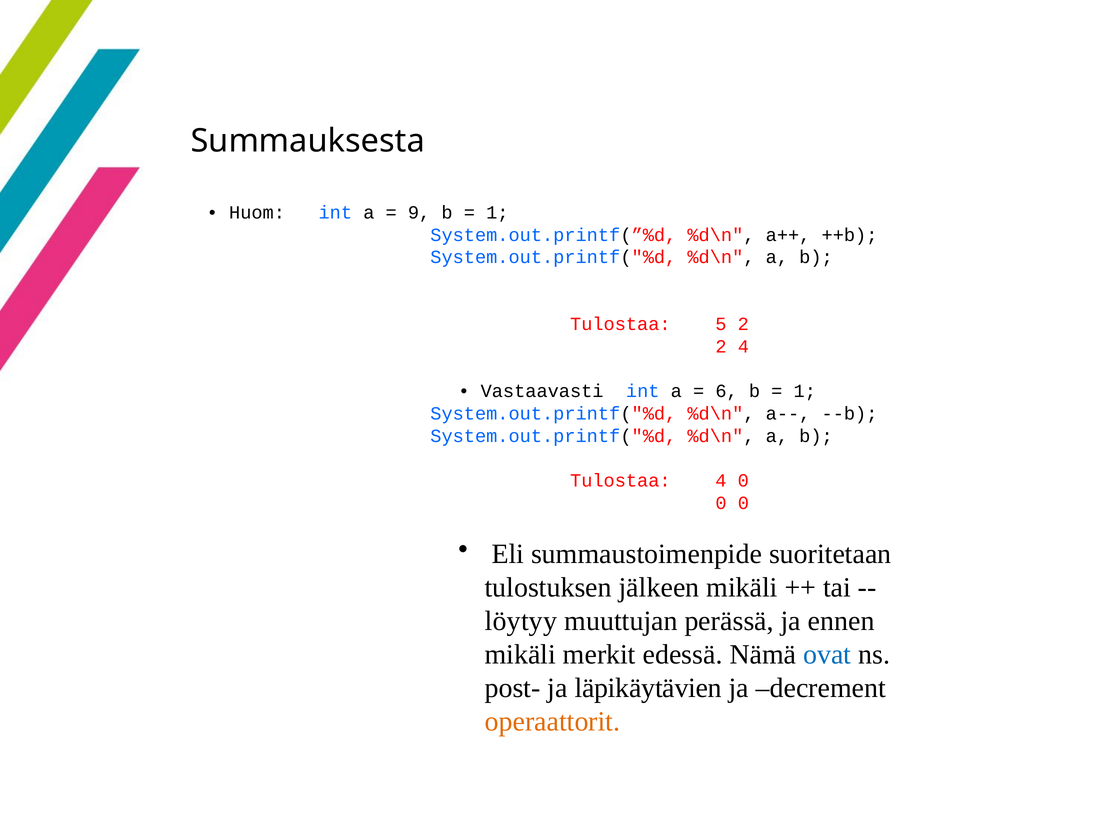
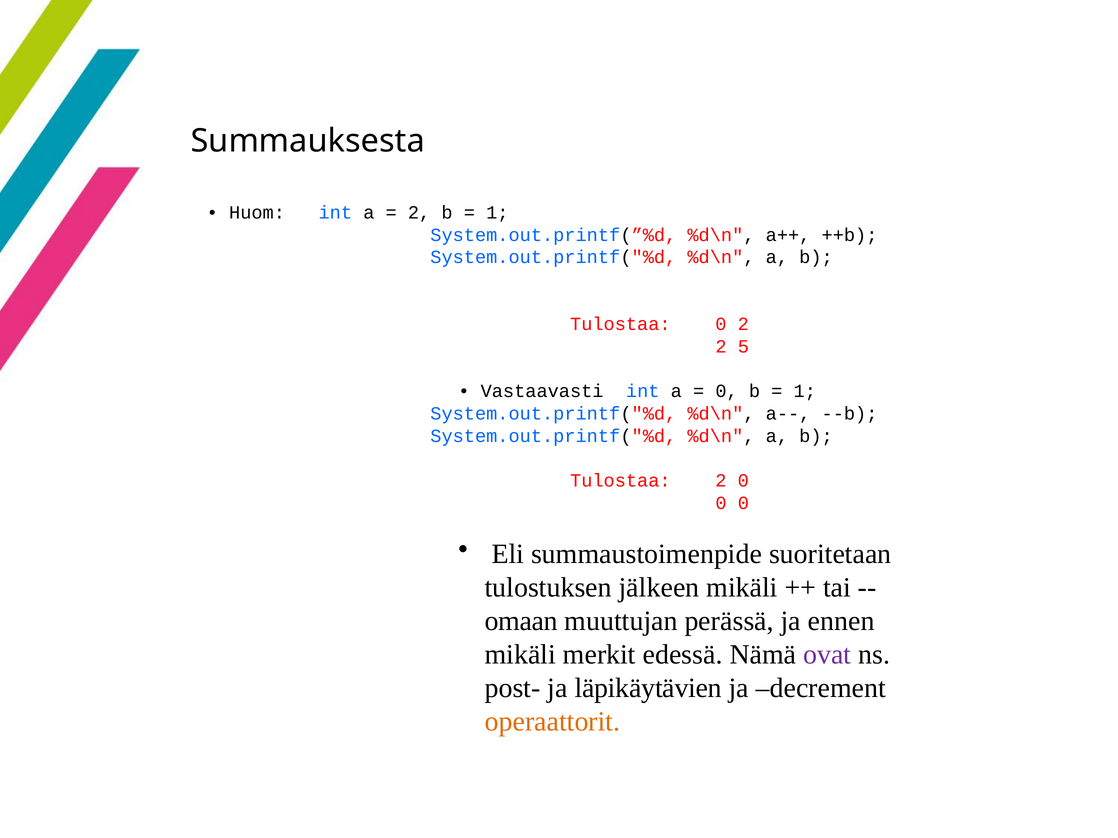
9: 9 -> 2 (419, 213)
Tulostaa 5: 5 -> 0 (721, 325)
2 4: 4 -> 5 (743, 347)
6: 6 -> 0 (727, 392)
Tulostaa 4: 4 -> 2 (721, 481)
löytyy: löytyy -> omaan (521, 621)
ovat colour: blue -> purple (827, 655)
